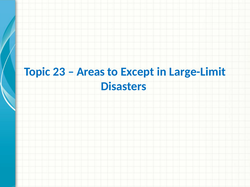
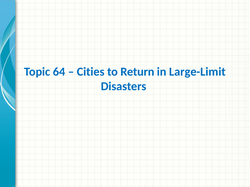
23: 23 -> 64 (59, 72)
Areas: Areas -> Cities (91, 72)
Except: Except -> Return (137, 72)
